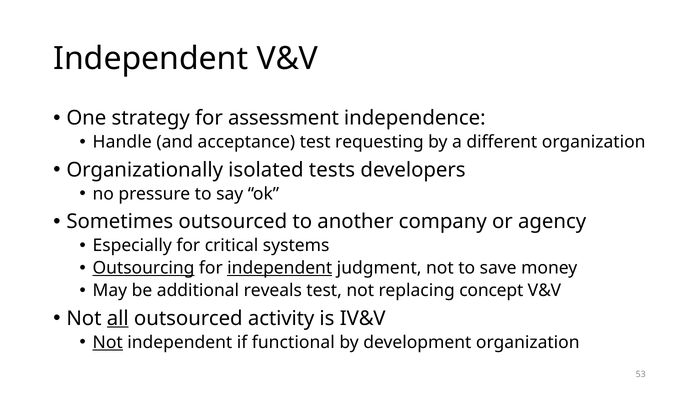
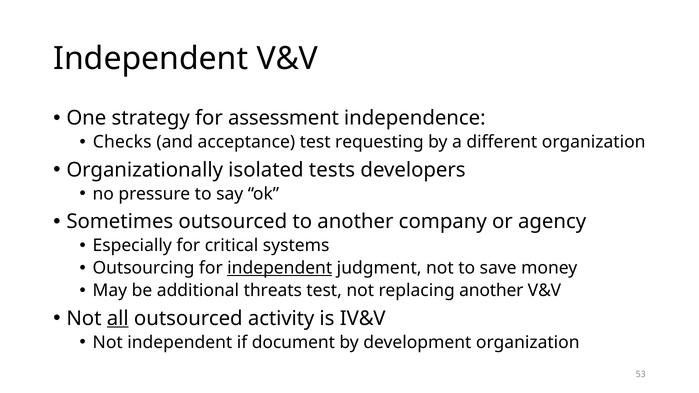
Handle: Handle -> Checks (122, 142)
Outsourcing underline: present -> none (144, 268)
reveals: reveals -> threats (273, 291)
replacing concept: concept -> another (491, 291)
Not underline: present -> none (108, 343)
functional: functional -> document (293, 343)
